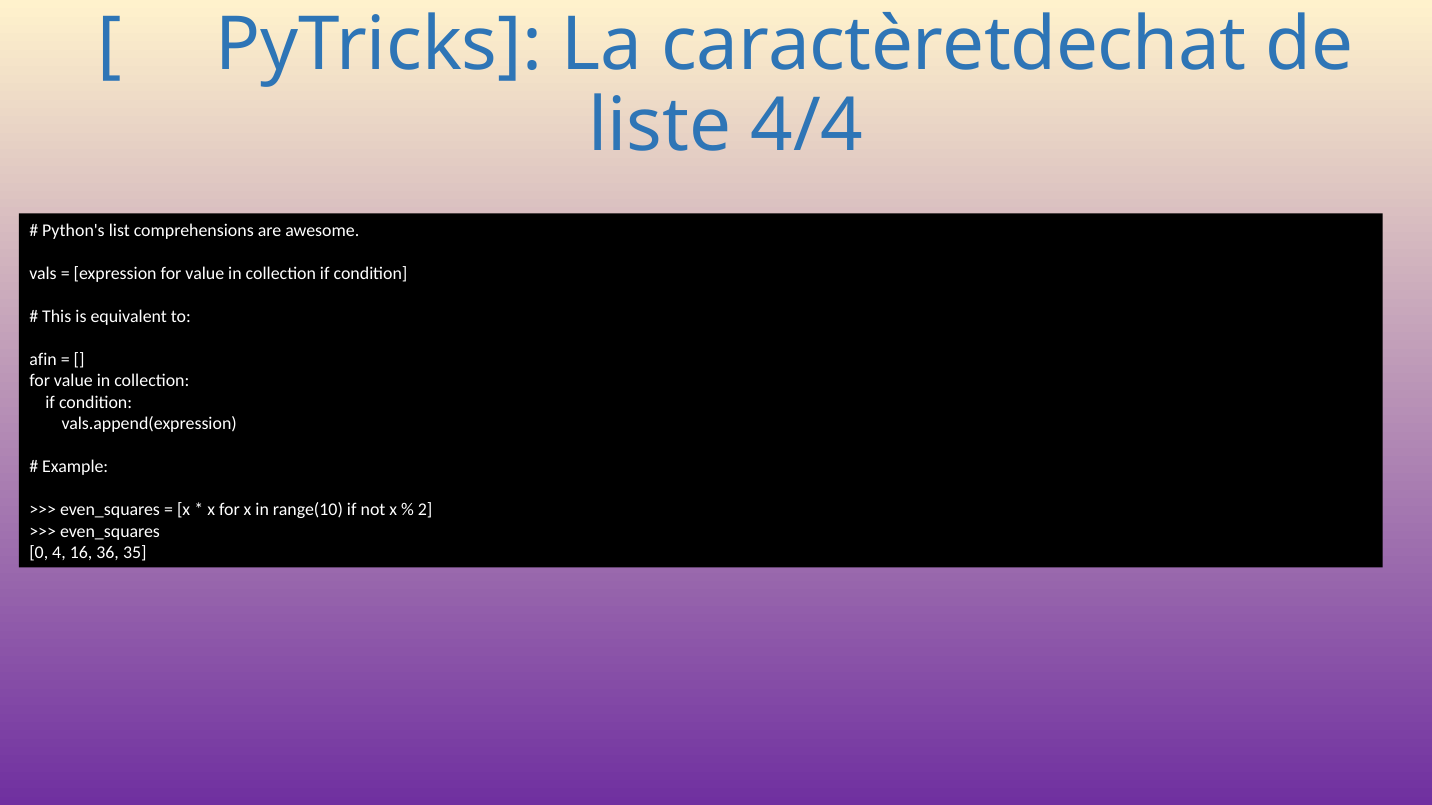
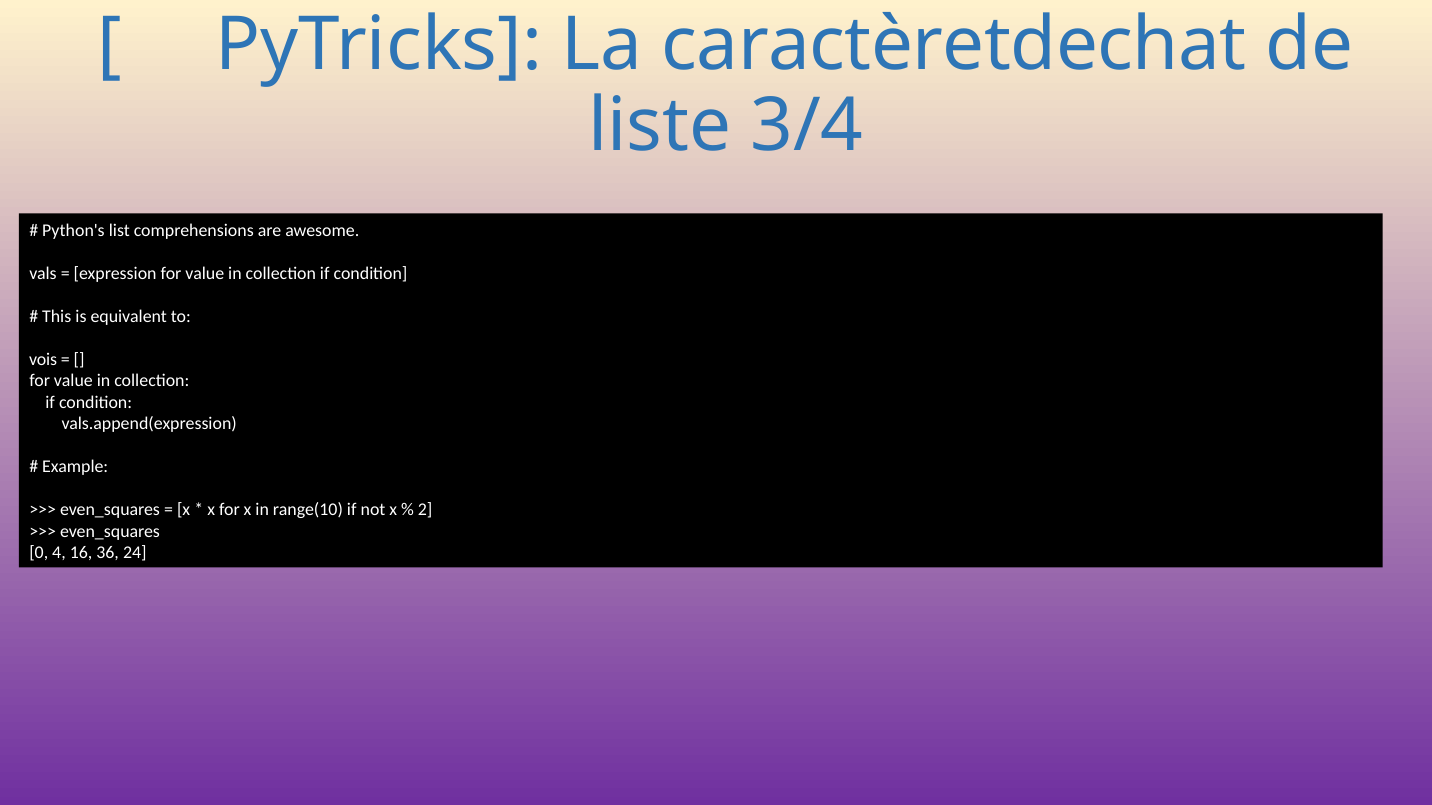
4/4: 4/4 -> 3/4 (807, 126)
afin: afin -> vois (43, 360)
35: 35 -> 24 (135, 553)
